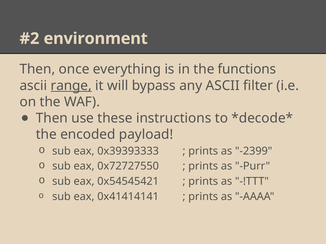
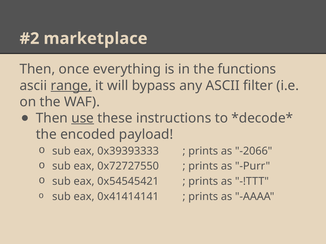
environment: environment -> marketplace (96, 39)
use underline: none -> present (83, 118)
-2399: -2399 -> -2066 (254, 151)
